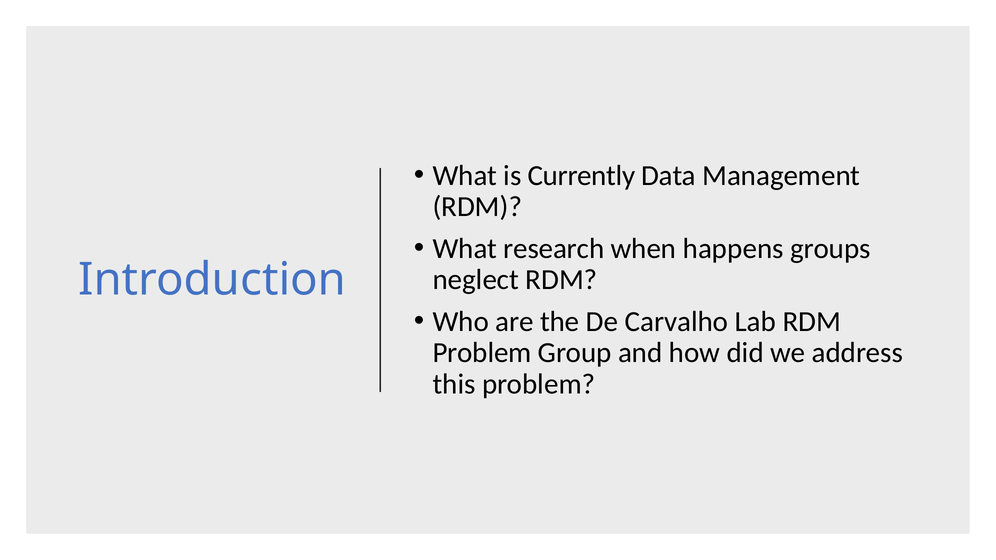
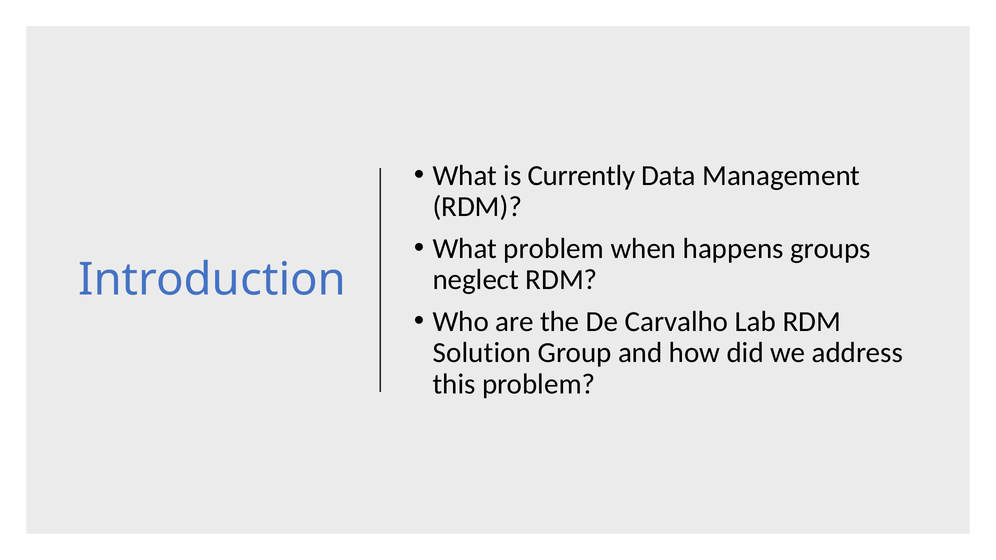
What research: research -> problem (554, 249)
Problem: Problem -> Solution (482, 353)
